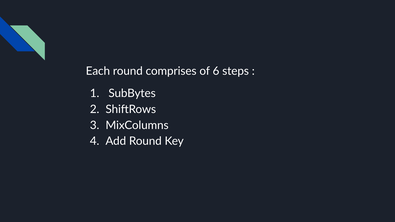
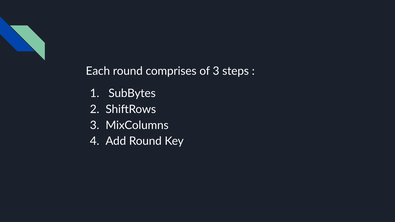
of 6: 6 -> 3 (216, 71)
